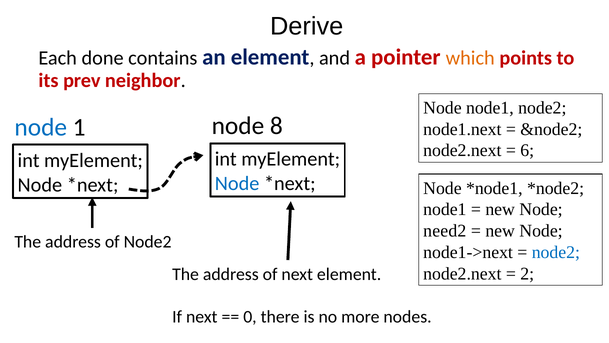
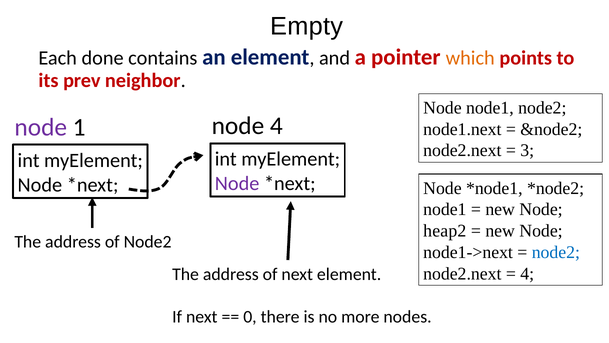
Derive: Derive -> Empty (307, 26)
node 8: 8 -> 4 (276, 126)
node colour: blue -> purple (41, 127)
6: 6 -> 3 (527, 150)
Node colour: blue -> purple (237, 183)
need2: need2 -> heap2 (445, 231)
2: 2 -> 4 (527, 273)
